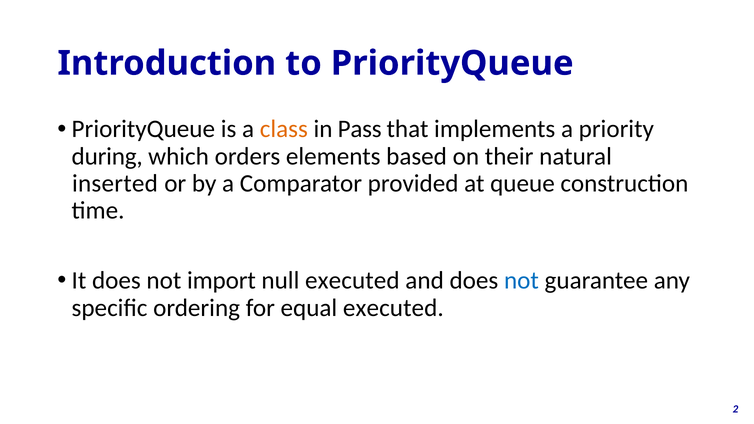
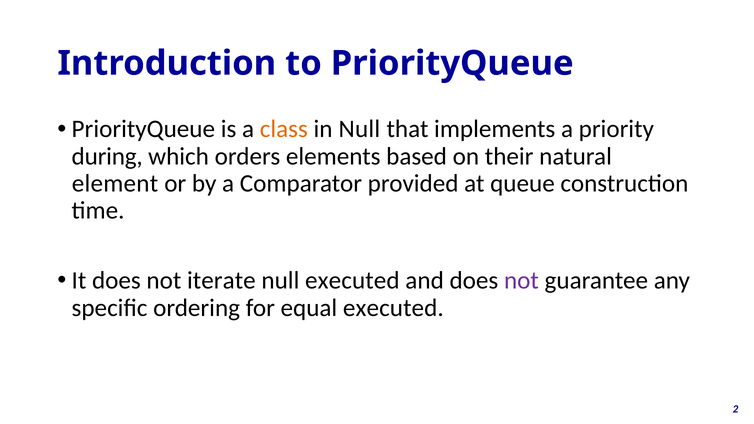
in Pass: Pass -> Null (359, 129)
inserted: inserted -> element (115, 183)
import: import -> iterate (221, 281)
not colour: blue -> purple (521, 281)
